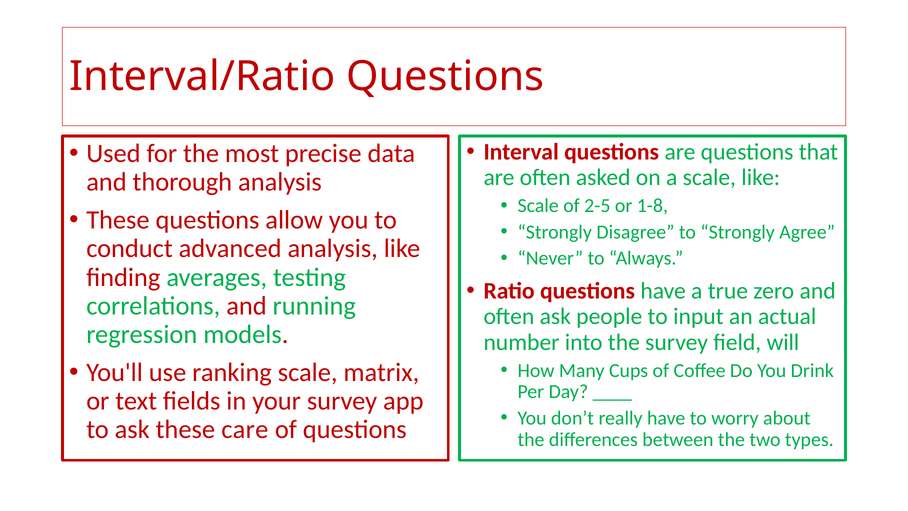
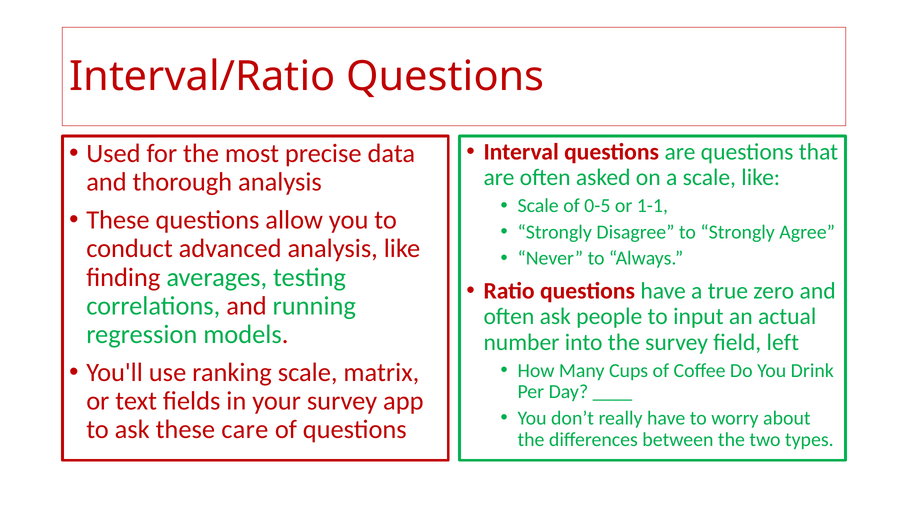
2-5: 2-5 -> 0-5 (597, 206)
1-8: 1-8 -> 1-1 (652, 206)
will: will -> left (783, 342)
